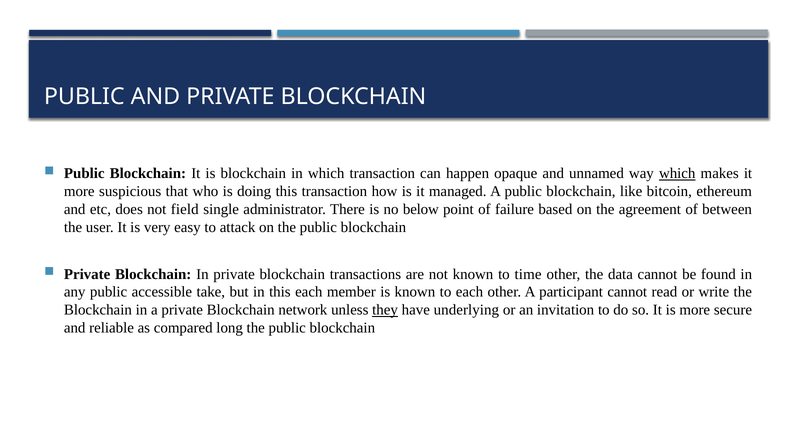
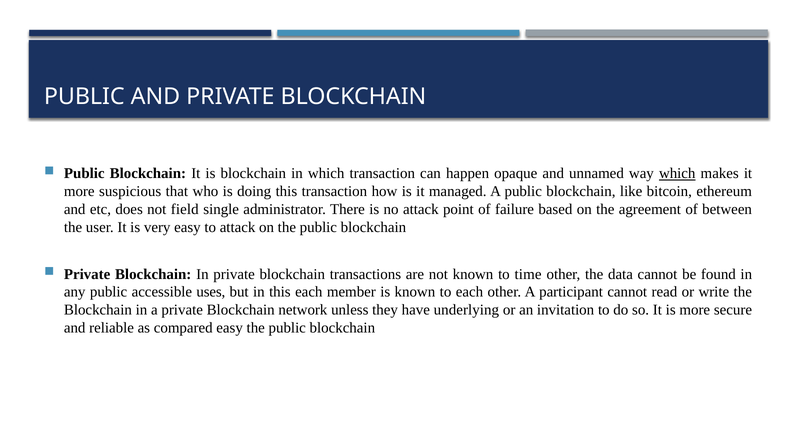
no below: below -> attack (421, 210)
take: take -> uses (211, 292)
they underline: present -> none (385, 310)
compared long: long -> easy (230, 328)
